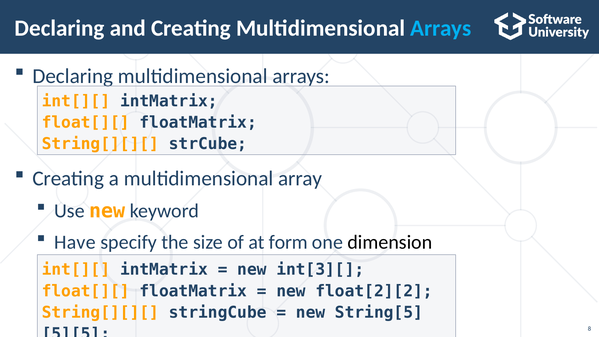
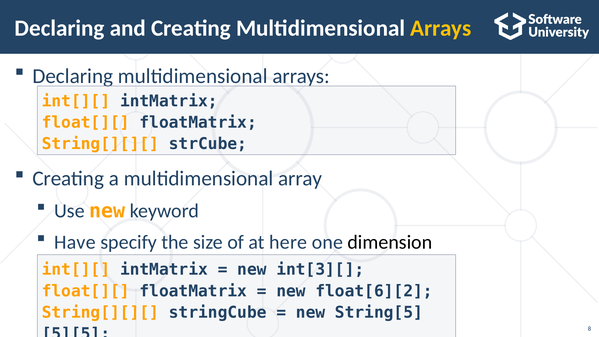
Arrays colour: light blue -> yellow (441, 28)
form: form -> here (288, 242)
float[2][2: float[2][2 -> float[6][2 (374, 291)
